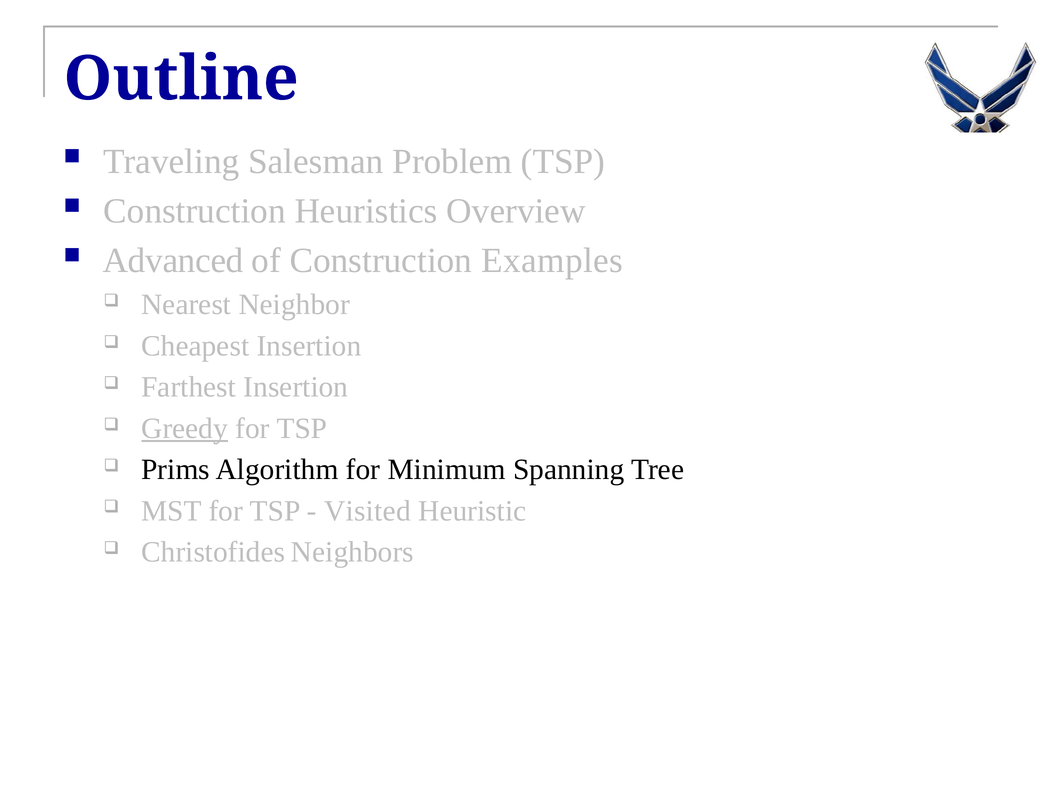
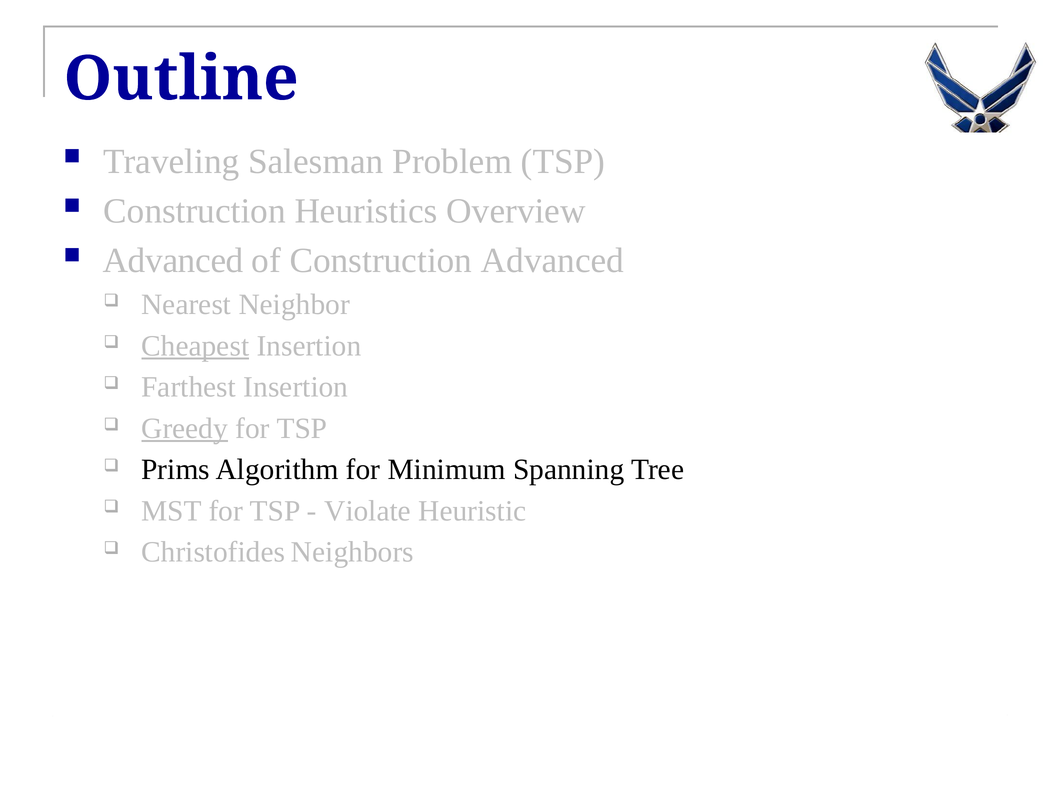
Construction Examples: Examples -> Advanced (552, 260)
Cheapest underline: none -> present (195, 346)
Visited: Visited -> Violate (368, 511)
